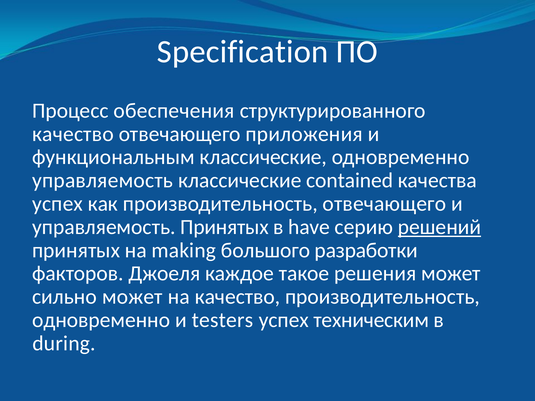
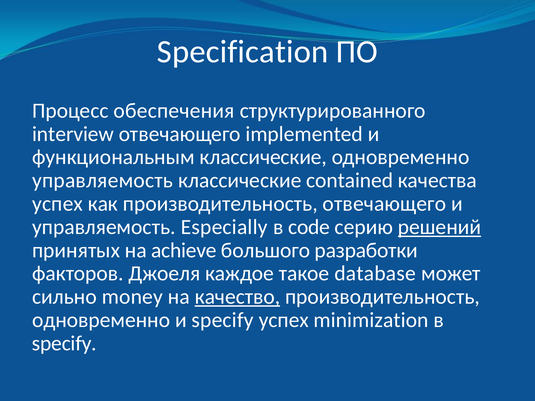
качество: качество -> interview (73, 134)
приложения: приложения -> implemented (304, 134)
управляемость Принятых: Принятых -> Especially (224, 227)
have: have -> code (309, 227)
making: making -> achieve (184, 250)
решения: решения -> database (375, 274)
сильно может: может -> money (132, 297)
качество underline: none -> present (237, 297)
и testers: testers -> specify (223, 320)
техническим: техническим -> minimization (371, 320)
during: during -> specify (64, 343)
